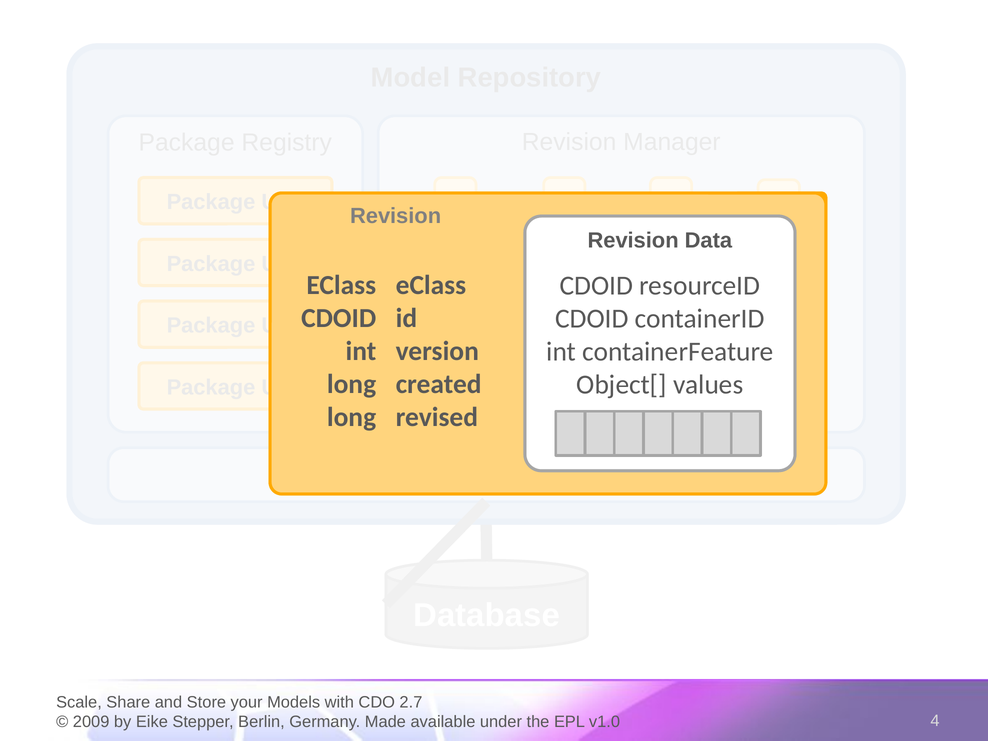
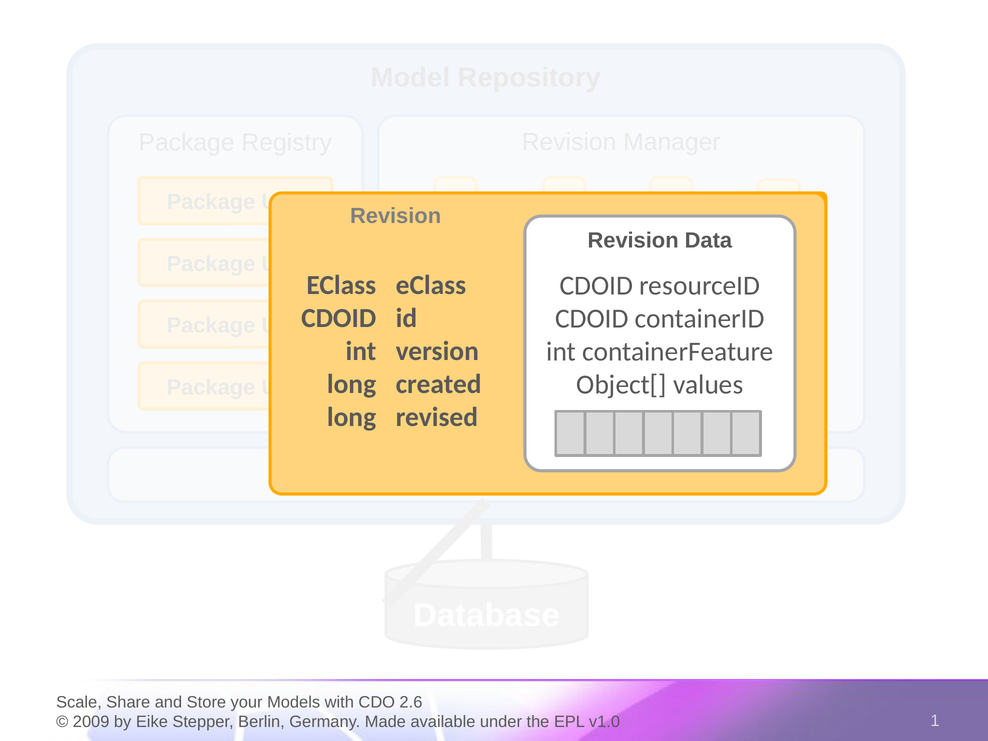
2.7: 2.7 -> 2.6 (411, 702)
v1.0 4: 4 -> 1 (935, 721)
